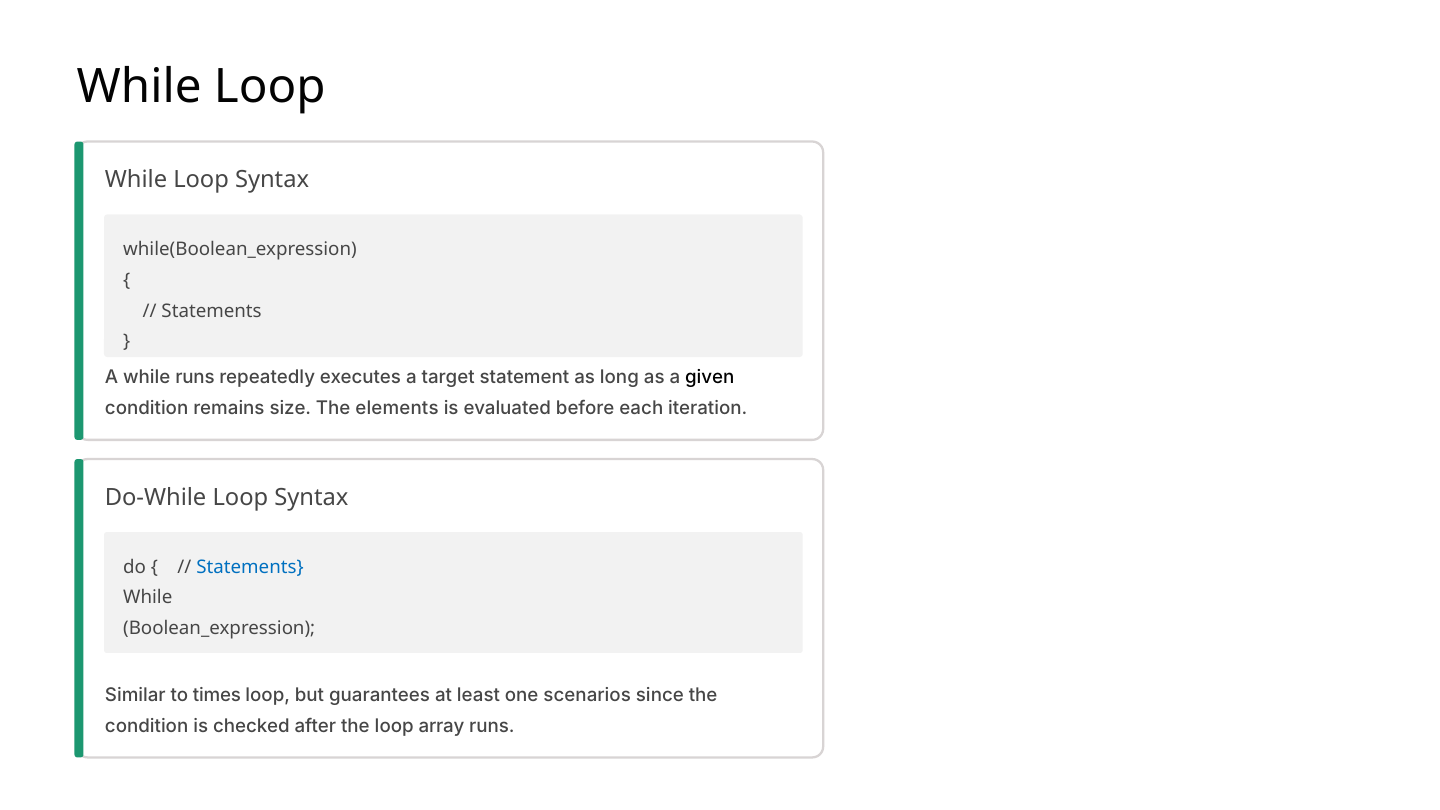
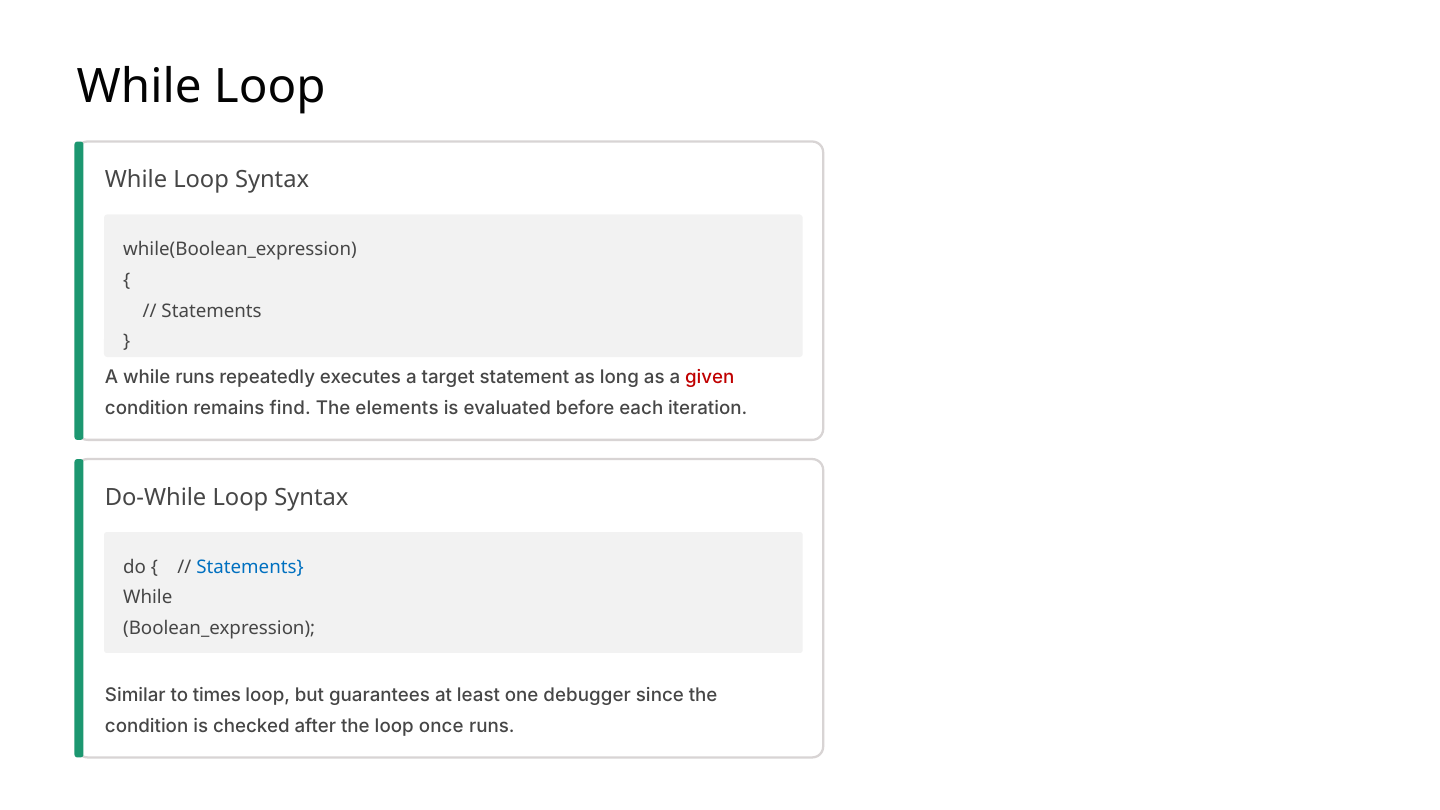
given colour: black -> red (710, 378)
size: size -> find (290, 408)
scenarios: scenarios -> debugger (587, 695)
array: array -> once (441, 726)
